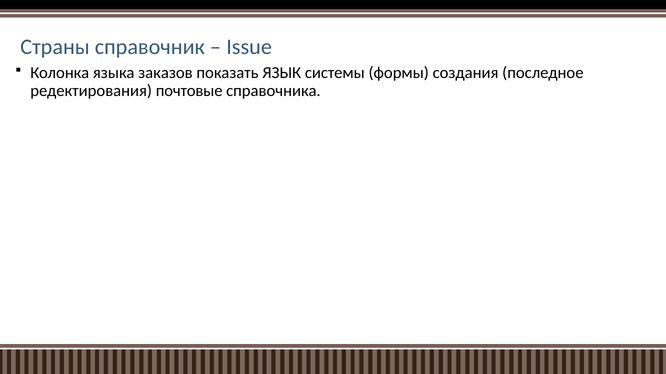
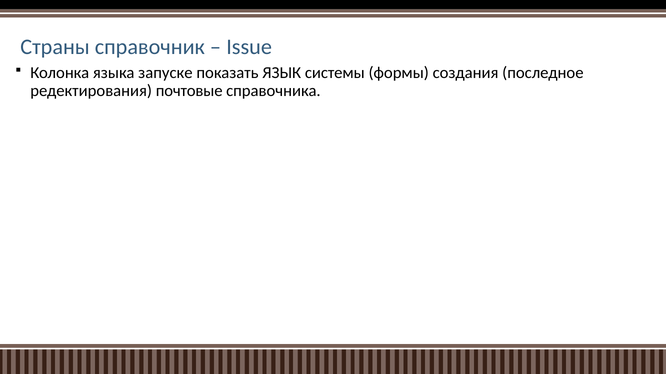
заказов: заказов -> запуске (165, 73)
